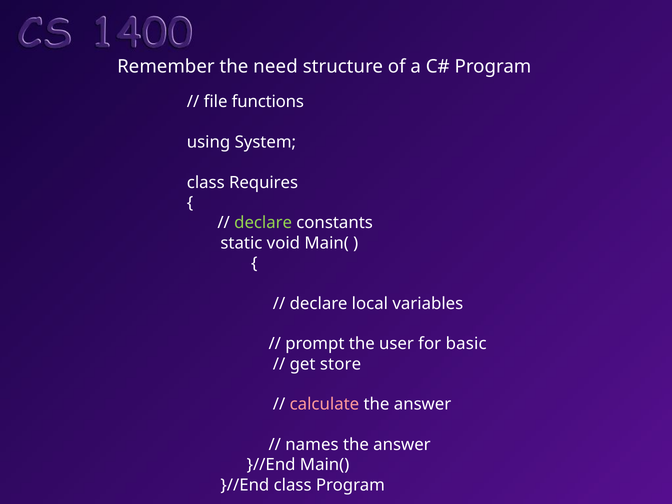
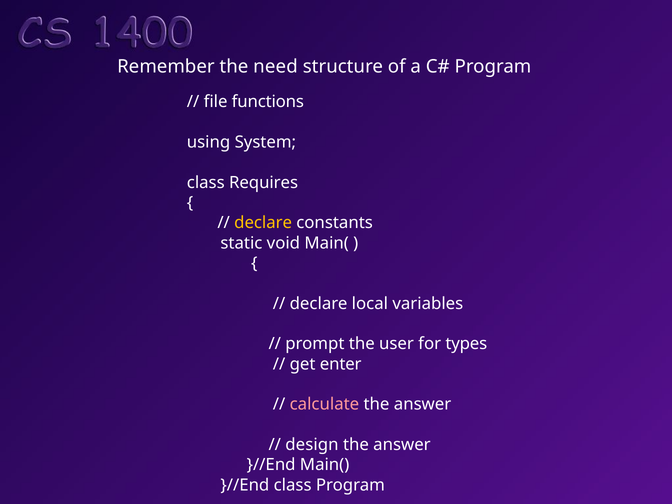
declare colour: light green -> yellow (263, 223)
basic: basic -> types (466, 344)
store: store -> enter (341, 364)
names: names -> design (312, 445)
